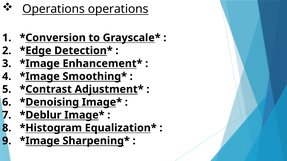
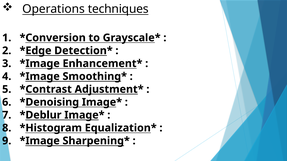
Operations operations: operations -> techniques (118, 9)
